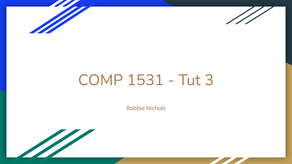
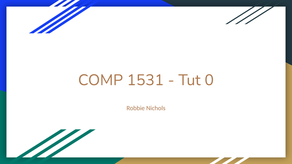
3: 3 -> 0 (209, 80)
